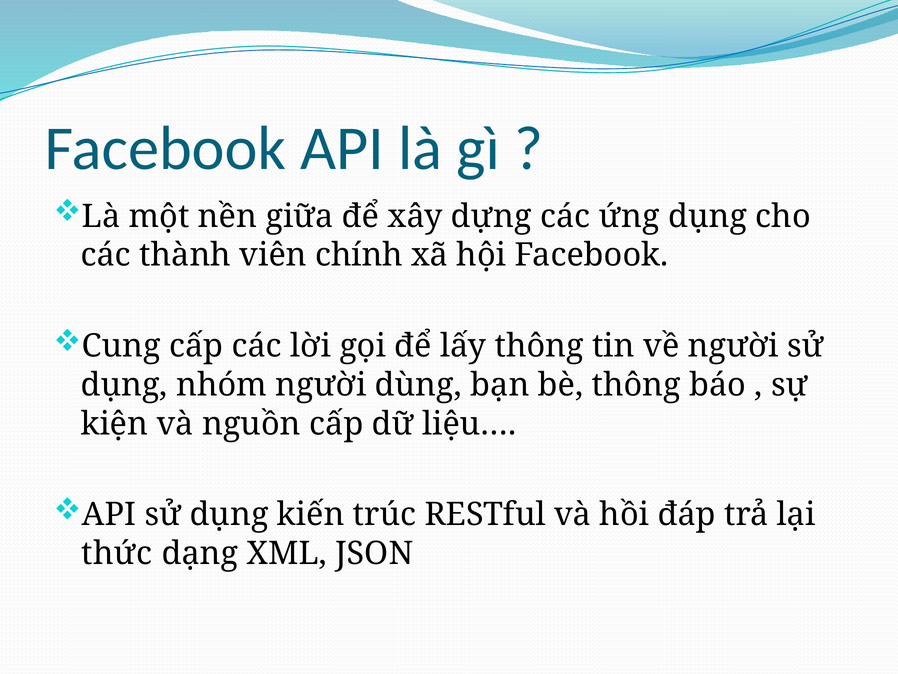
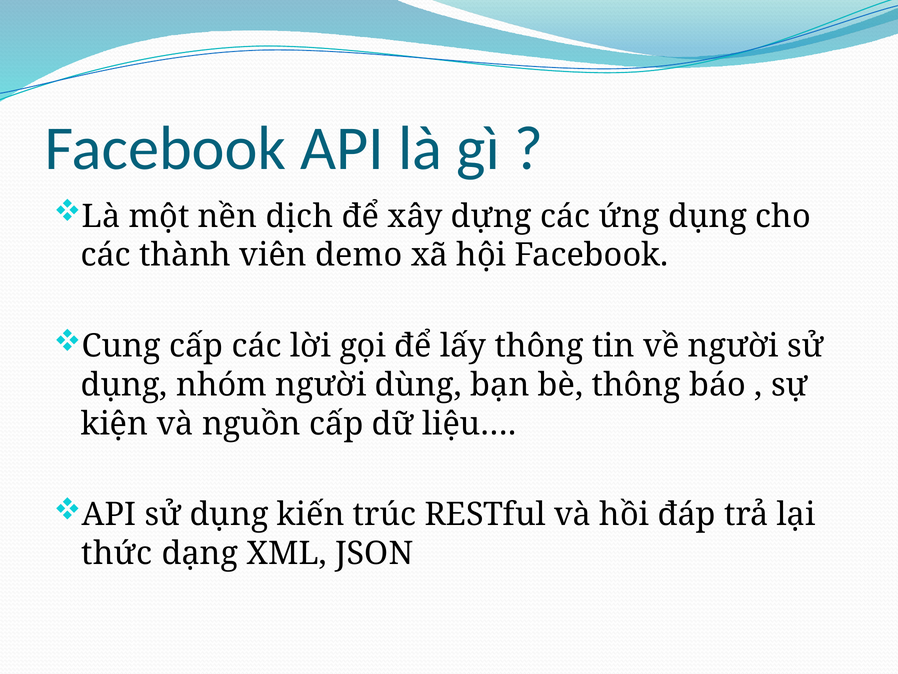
giữa: giữa -> dịch (299, 216)
chính: chính -> demo (359, 255)
